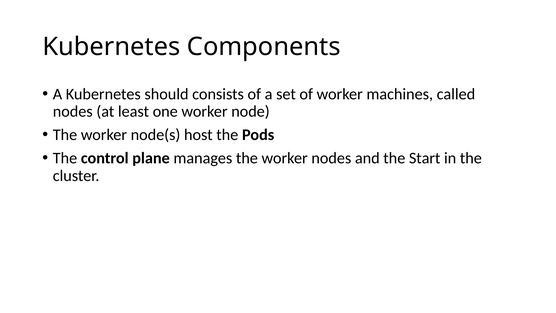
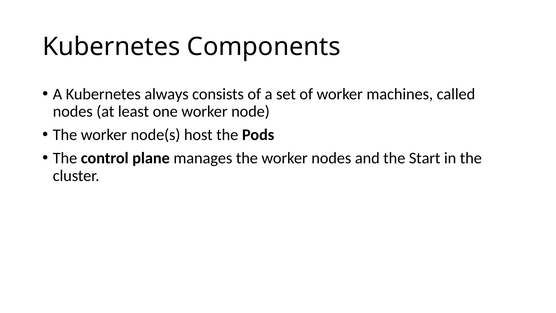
should: should -> always (167, 94)
